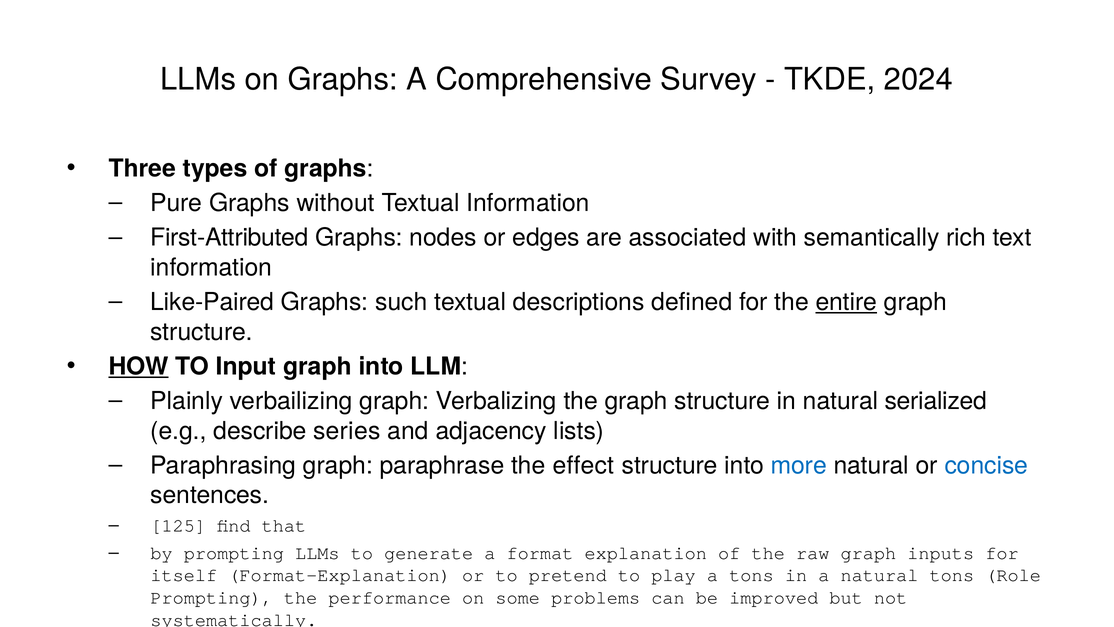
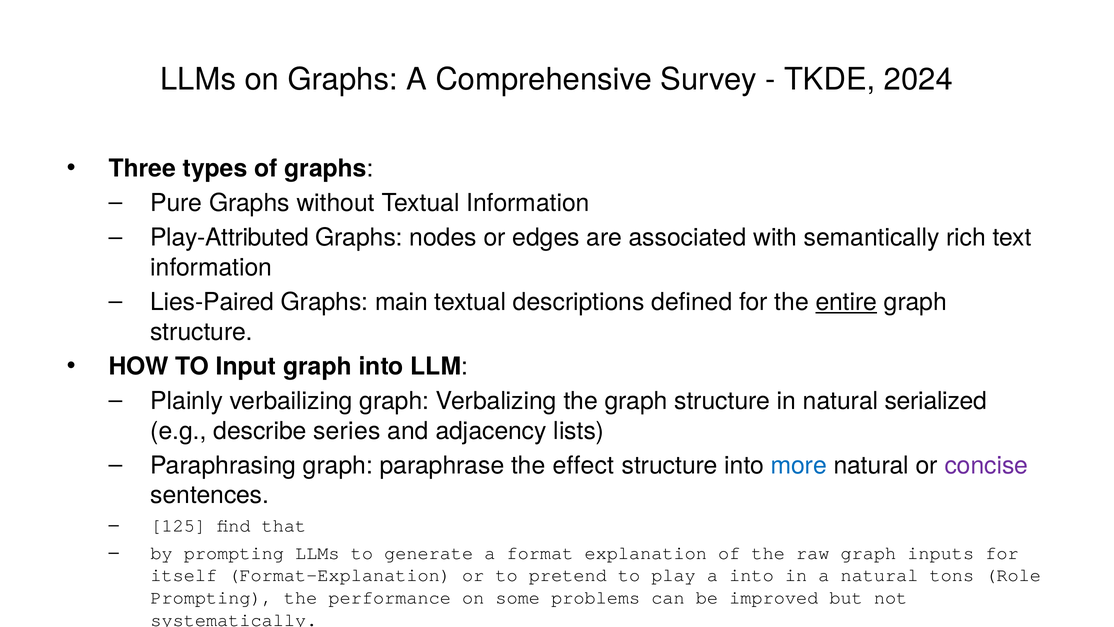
First-Attributed: First-Attributed -> Play-Attributed (229, 238)
Like-Paired: Like-Paired -> Lies-Paired (212, 302)
Graphs such: such -> main (402, 302)
HOW underline: present -> none (139, 366)
concise colour: blue -> purple (986, 465)
a tons: tons -> into (751, 575)
